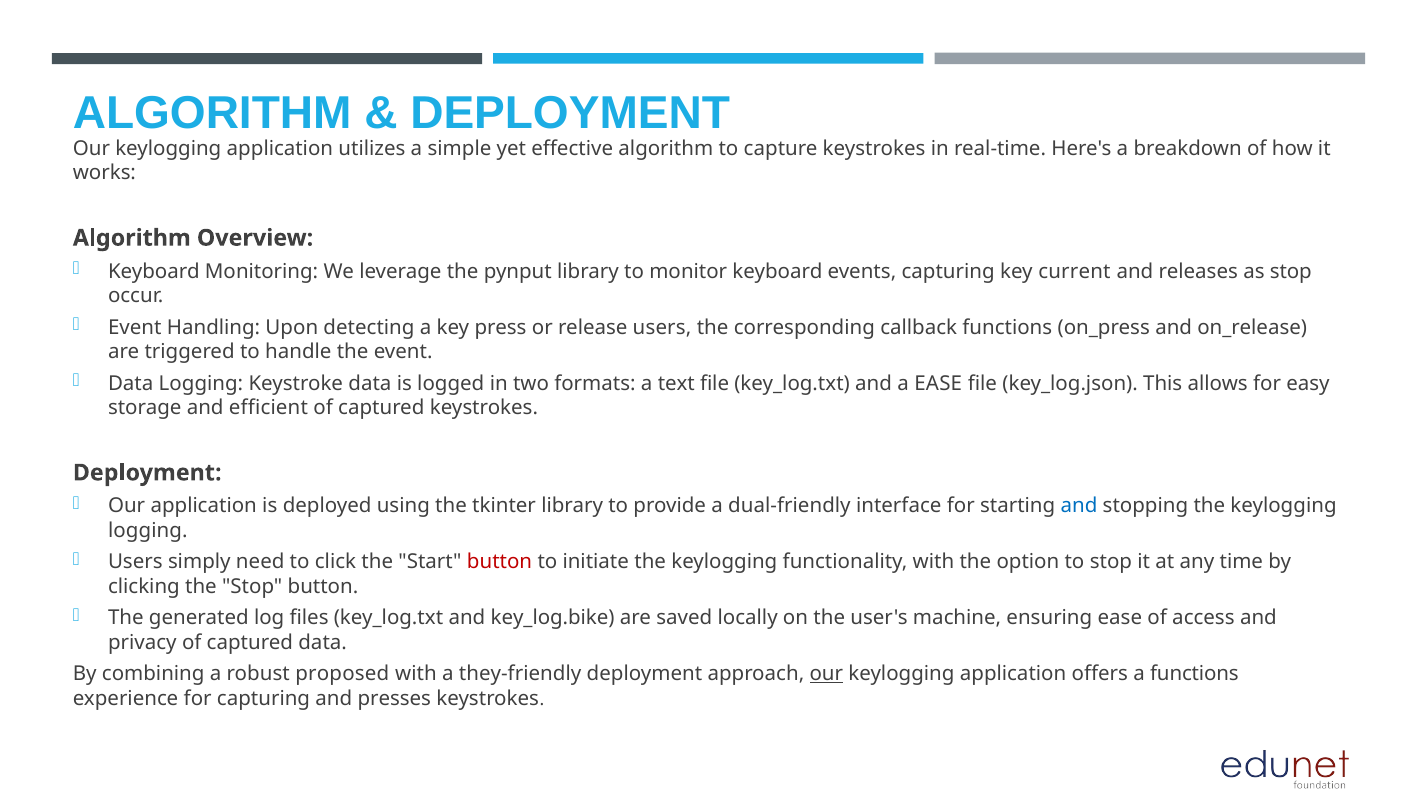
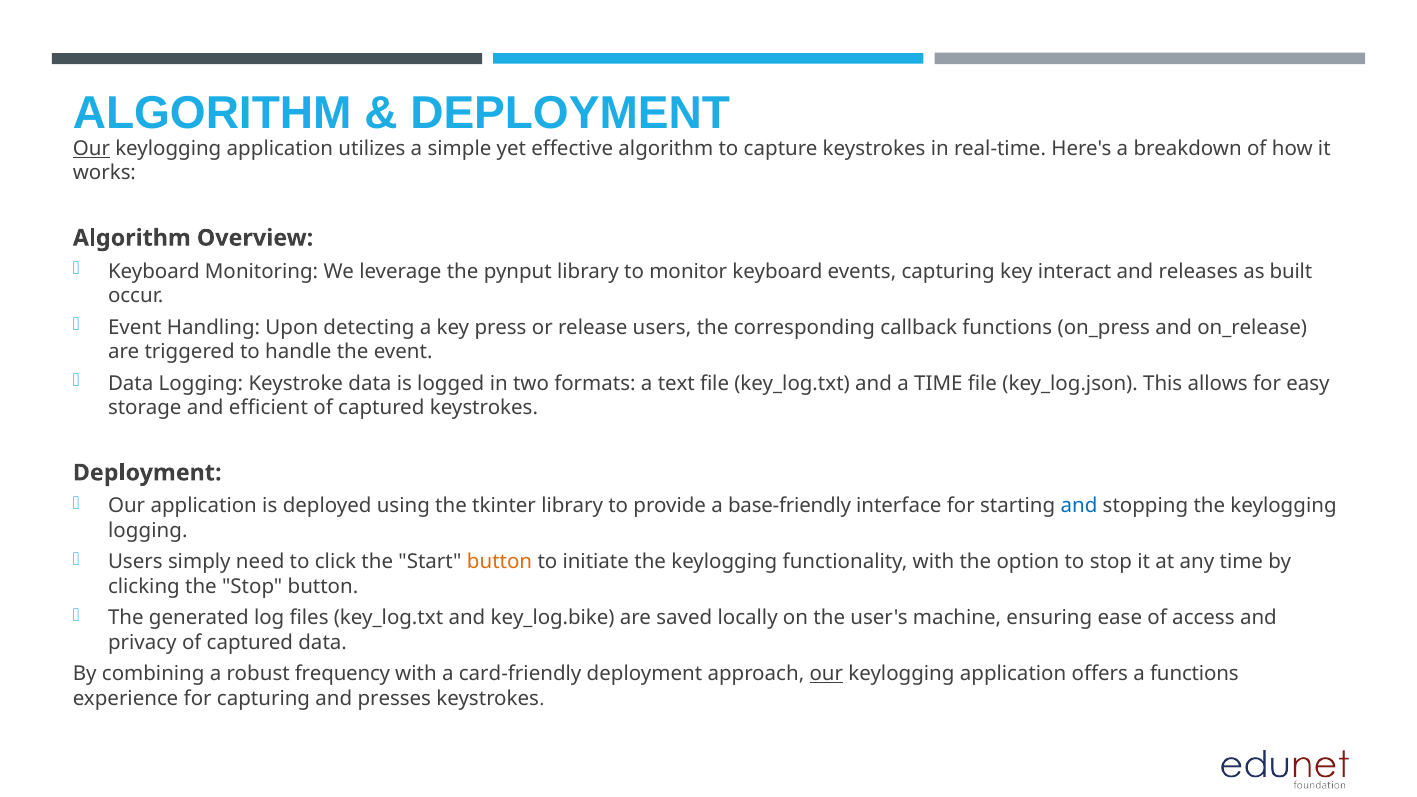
Our underline: none -> present (91, 149)
current: current -> interact (1075, 271)
as stop: stop -> built (1291, 271)
a EASE: EASE -> TIME (938, 383)
dual-friendly: dual-friendly -> base-friendly (790, 506)
button colour: red -> orange (500, 562)
proposed: proposed -> frequency (343, 674)
they-friendly: they-friendly -> card-friendly (520, 674)
